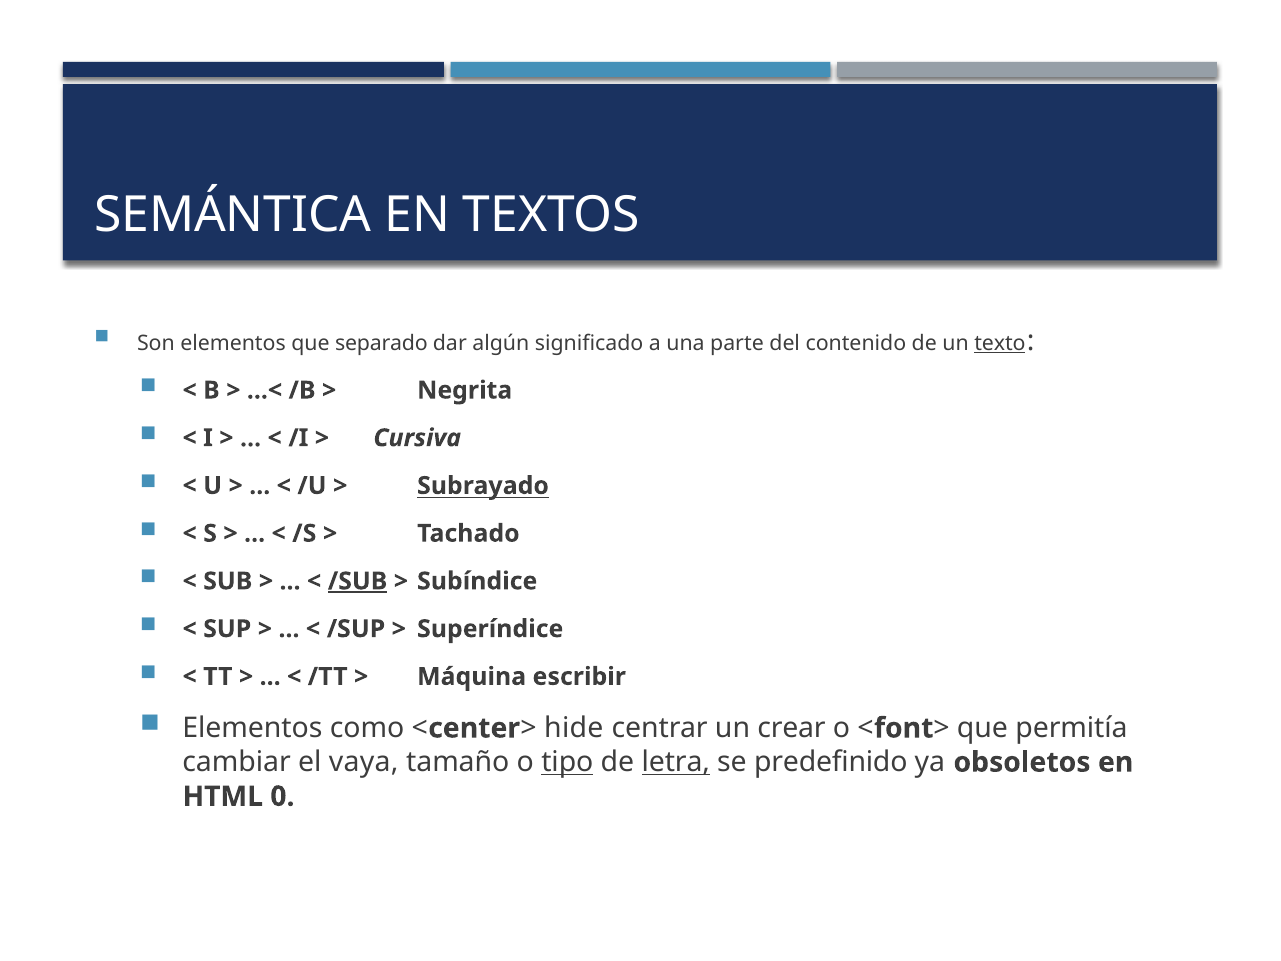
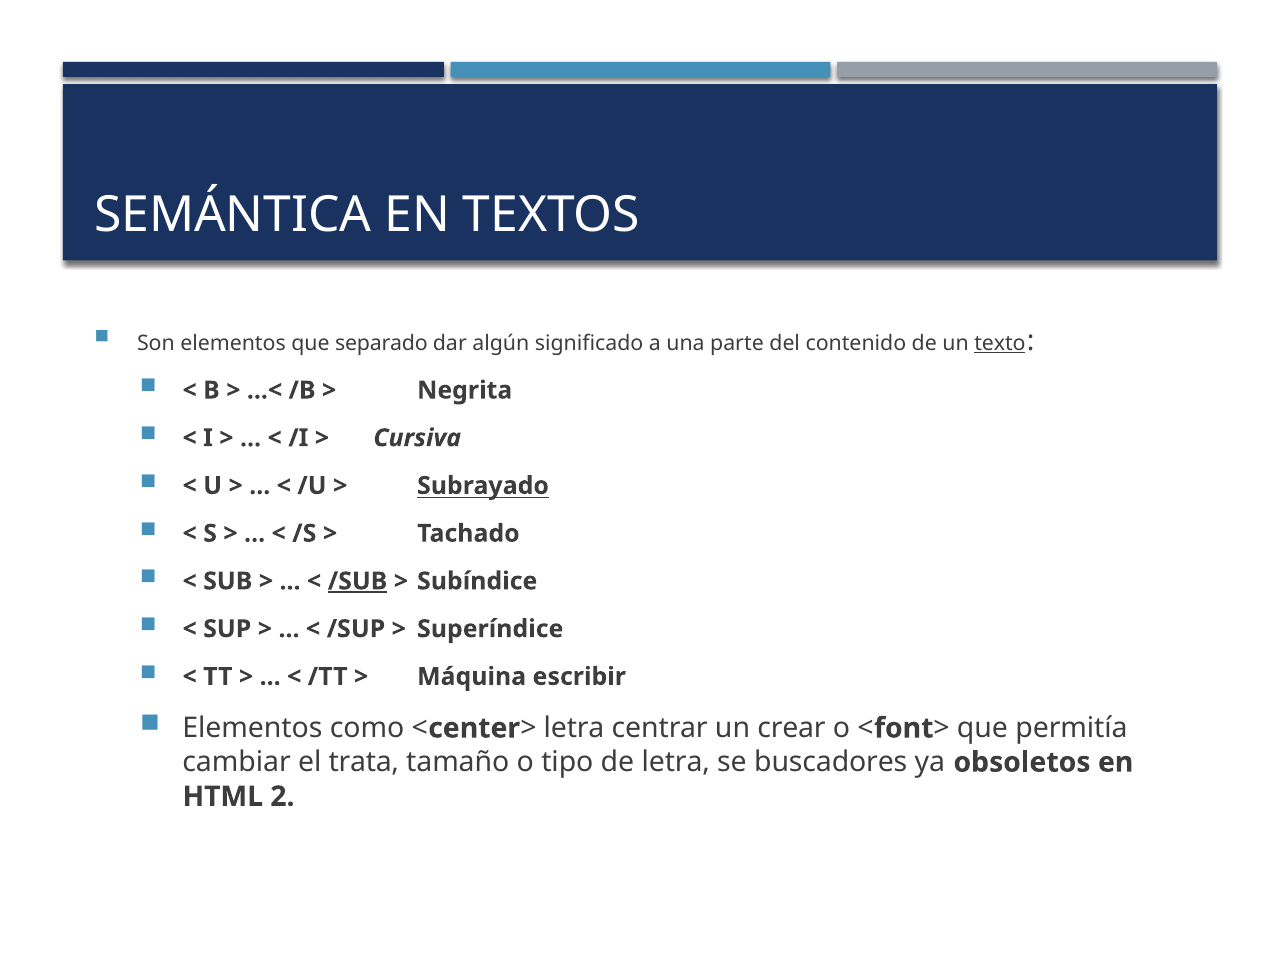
<center> hide: hide -> letra (574, 728)
vaya: vaya -> trata (364, 762)
tipo underline: present -> none (567, 762)
letra underline: present -> none (676, 762)
predefinido: predefinido -> buscadores (831, 762)
0: 0 -> 2 (282, 796)
